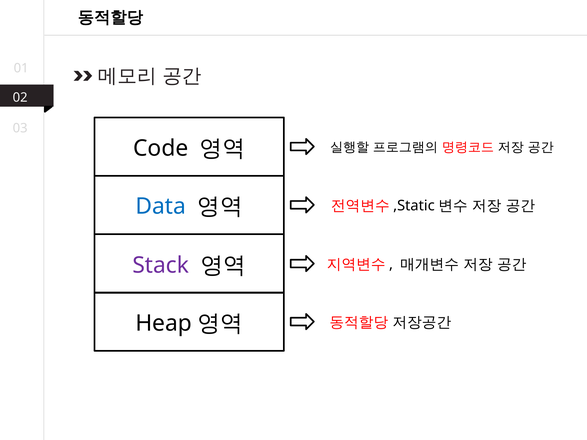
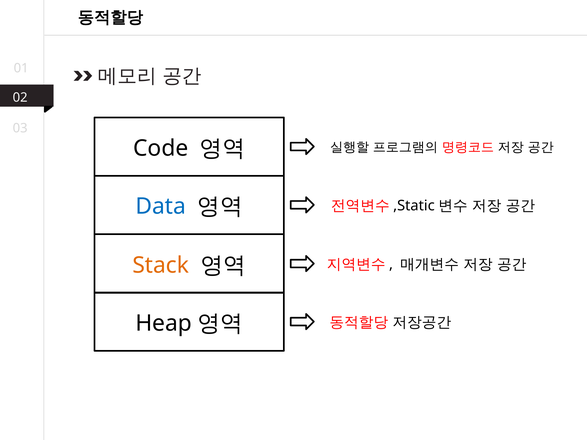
Stack colour: purple -> orange (161, 265)
